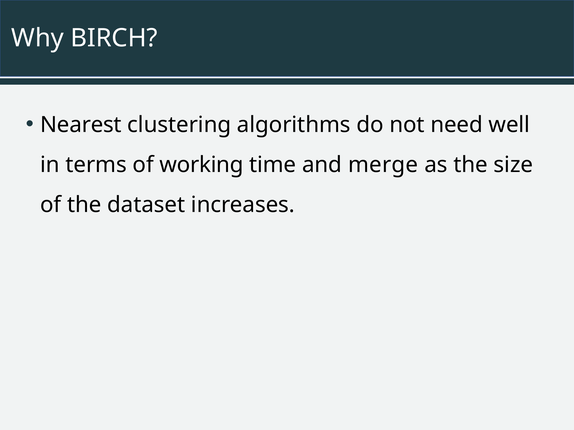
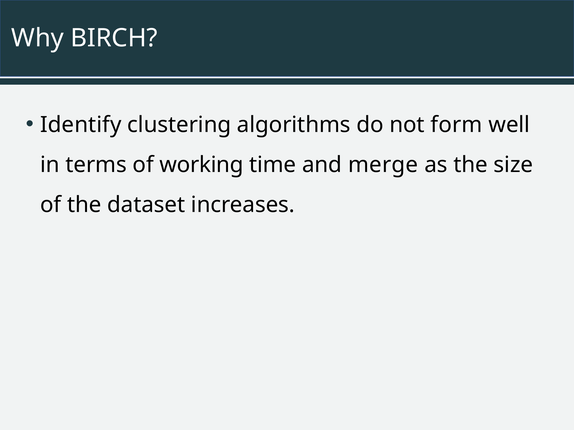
Nearest: Nearest -> Identify (81, 125)
need: need -> form (456, 125)
